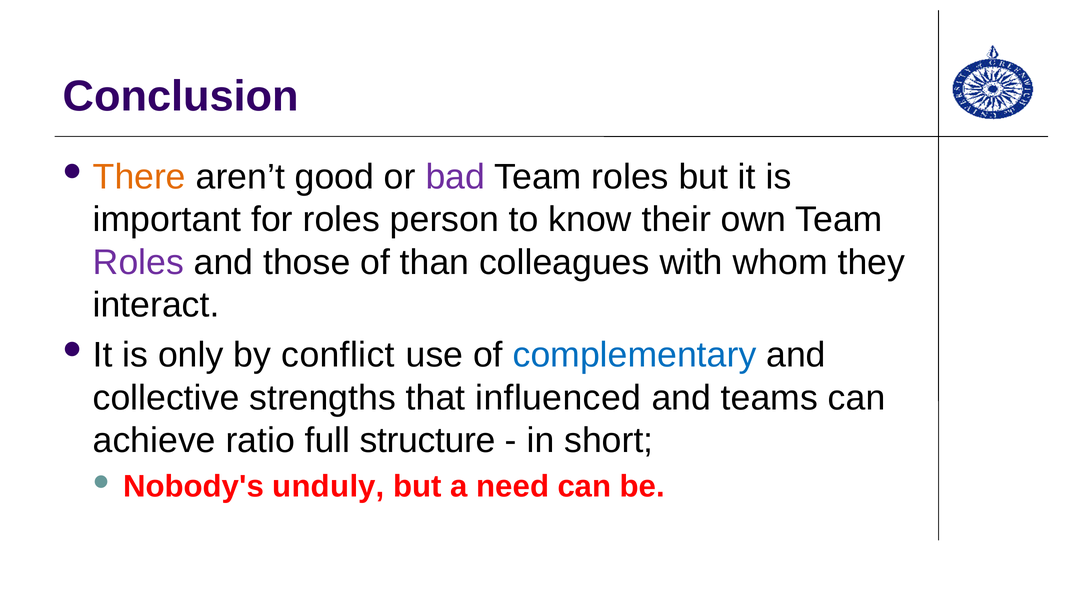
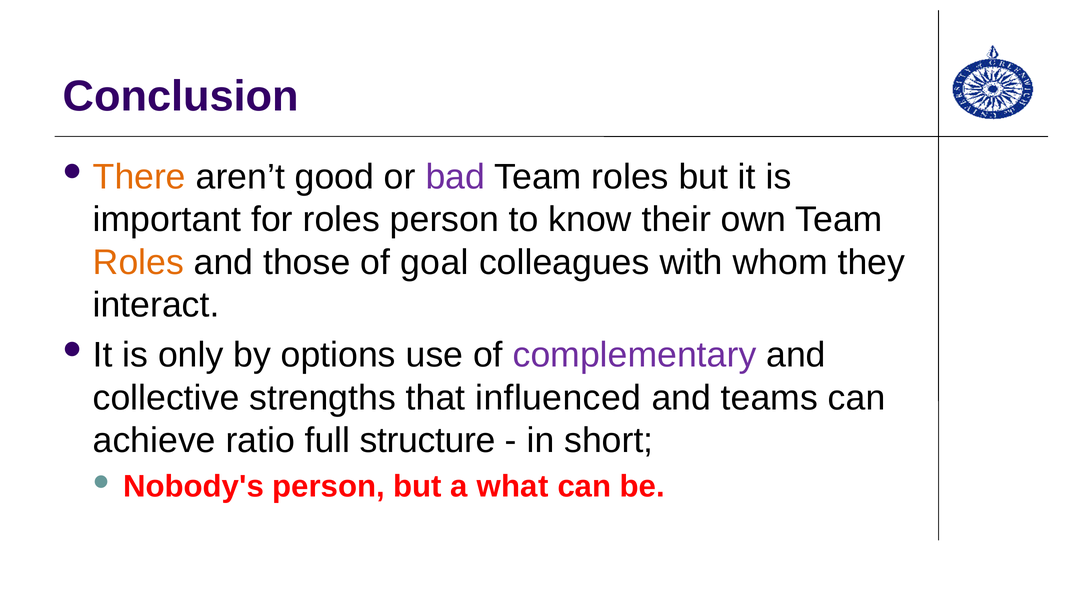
Roles colour: purple -> orange (138, 263)
than: than -> goal (434, 263)
conflict: conflict -> options (338, 355)
complementary colour: blue -> purple (635, 355)
Nobody's unduly: unduly -> person (329, 487)
need: need -> what (513, 487)
